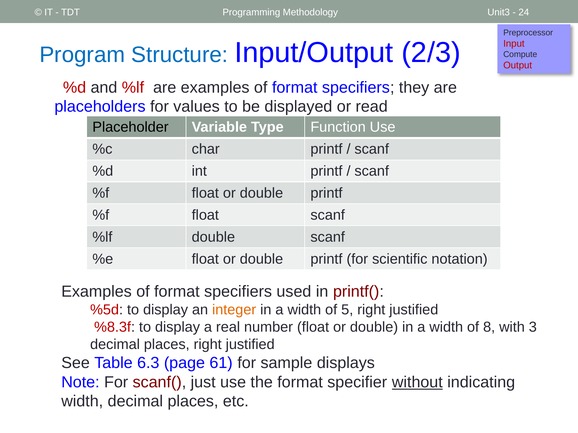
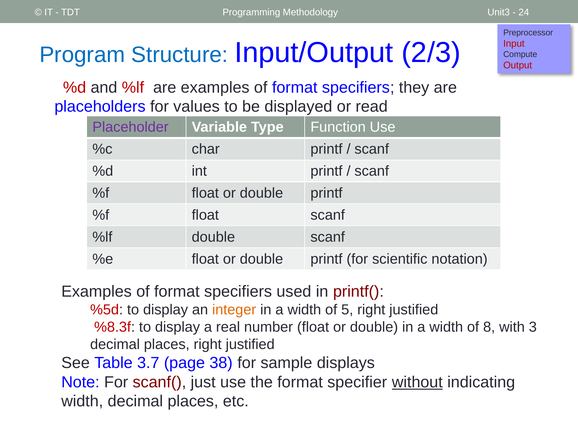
Placeholder colour: black -> purple (131, 127)
6.3: 6.3 -> 3.7 (148, 363)
61: 61 -> 38 (221, 363)
